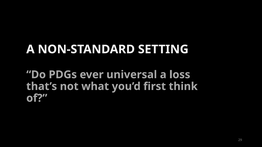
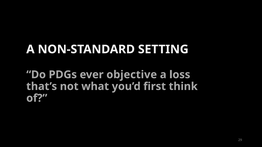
universal: universal -> objective (132, 75)
